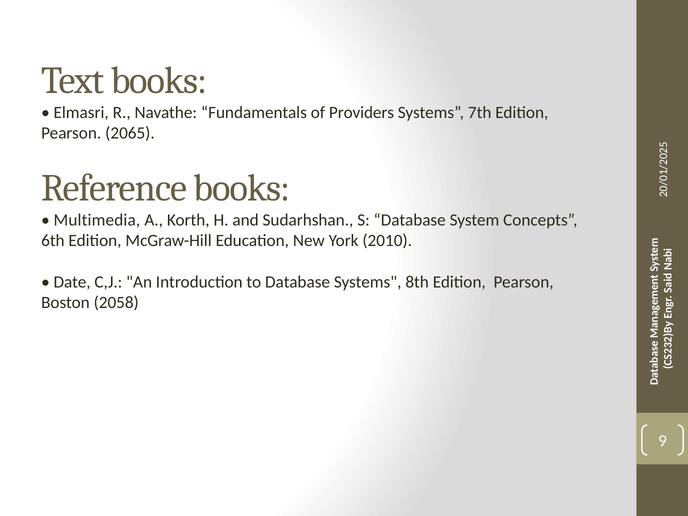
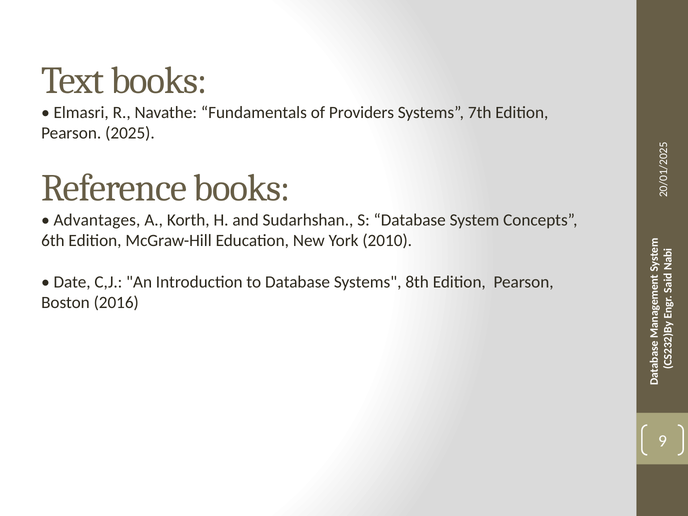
2065: 2065 -> 2025 (130, 133)
Multimedia: Multimedia -> Advantages (97, 220)
2058: 2058 -> 2016 (116, 303)
